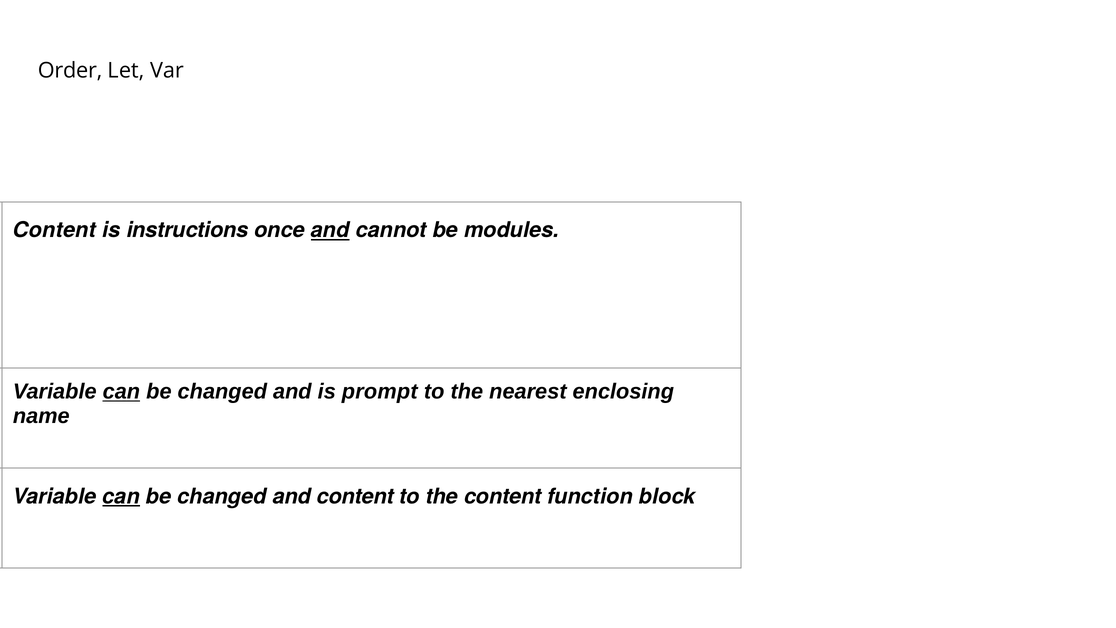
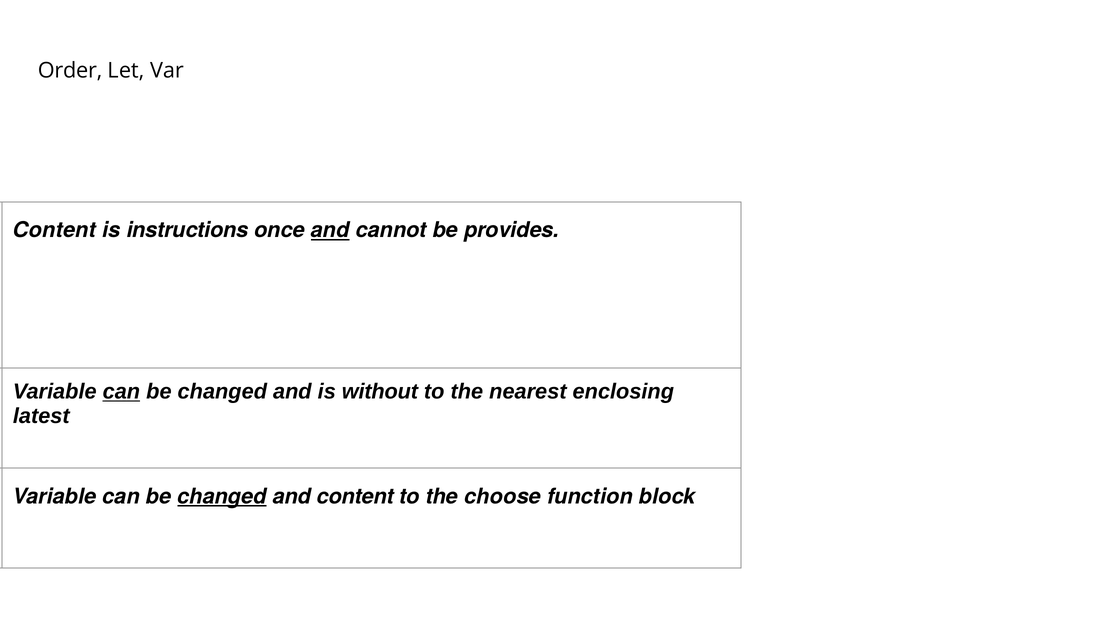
modules: modules -> provides (512, 230)
prompt: prompt -> without (380, 391)
name: name -> latest (41, 416)
can underline: present -> none (121, 496)
changed underline: none -> present (222, 496)
the content: content -> choose (503, 496)
